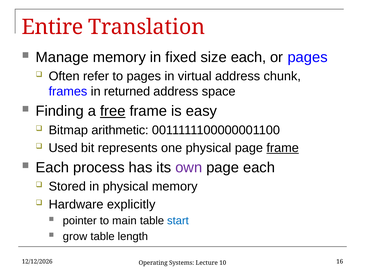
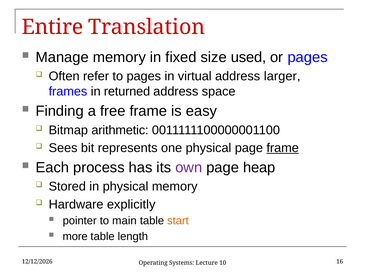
size each: each -> used (248, 57)
chunk: chunk -> larger (282, 76)
free underline: present -> none (113, 111)
Used: Used -> Sees (63, 148)
page each: each -> heap (259, 167)
start colour: blue -> orange (178, 221)
grow: grow -> more (75, 236)
